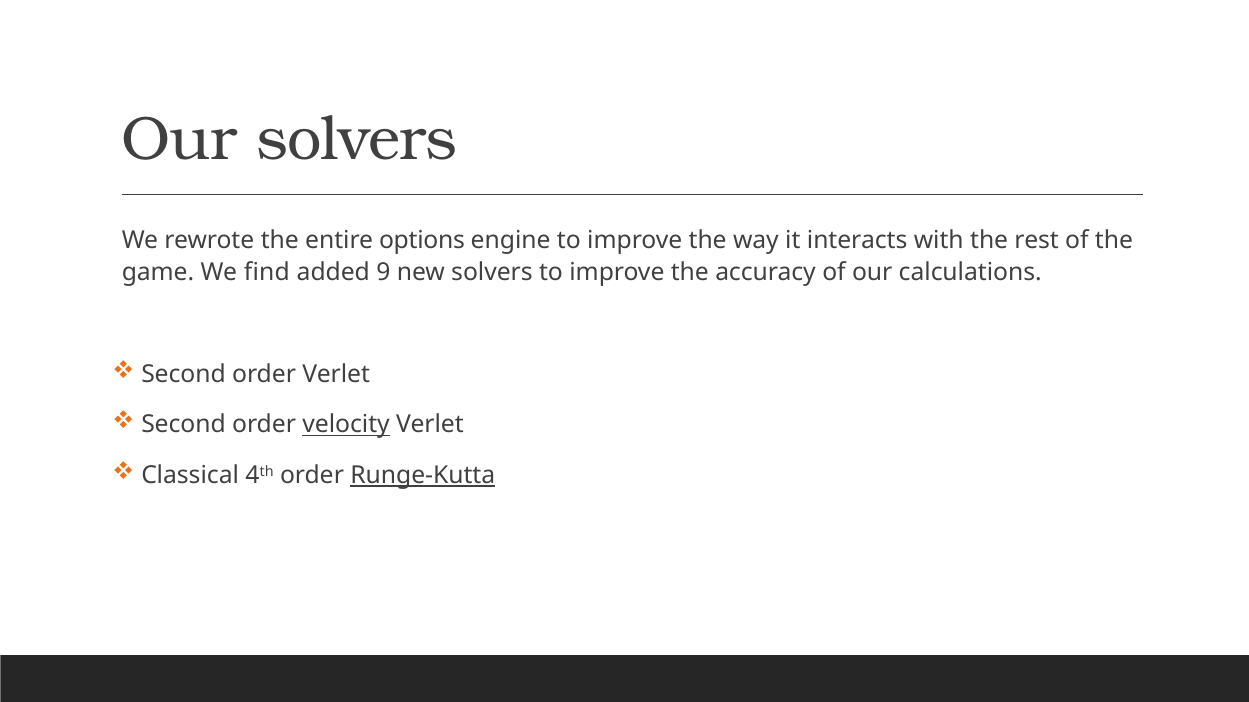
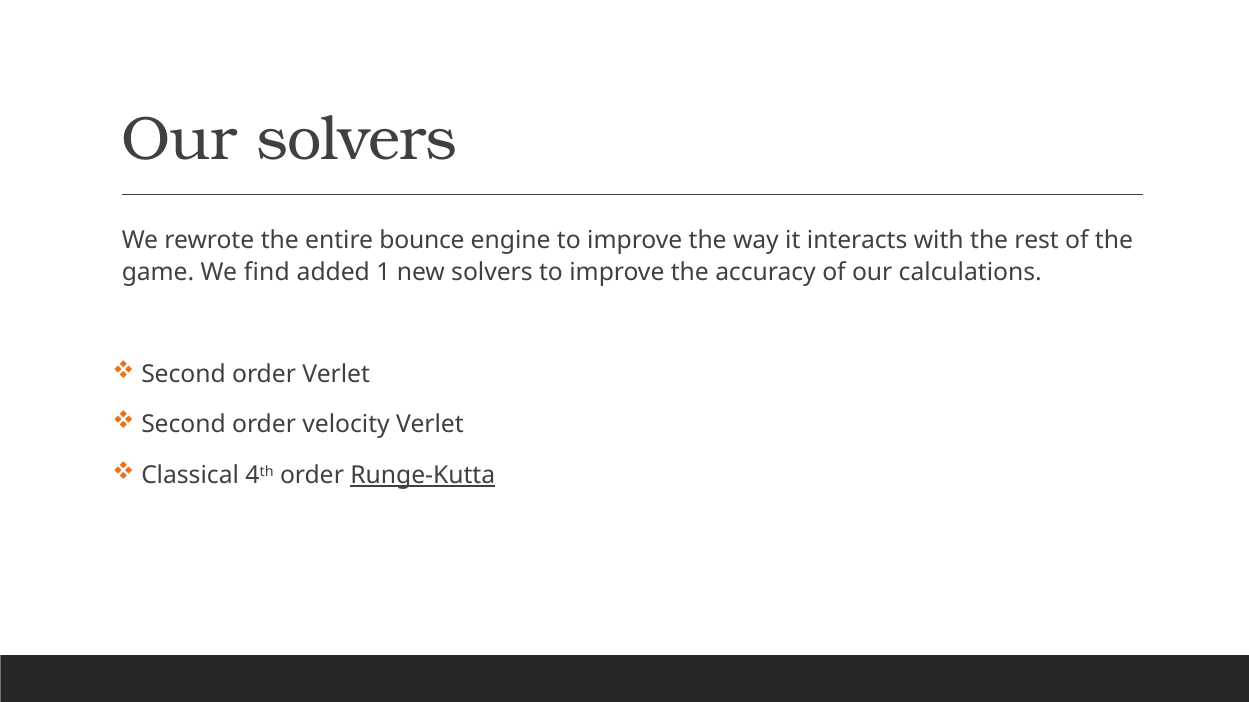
options: options -> bounce (422, 240)
9: 9 -> 1 (383, 273)
velocity underline: present -> none (346, 425)
